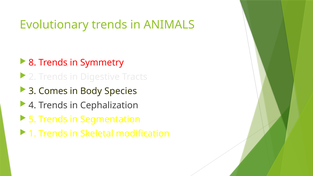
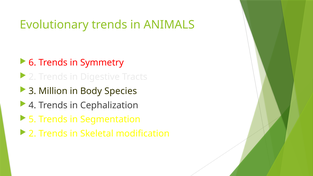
8: 8 -> 6 (32, 63)
Comes: Comes -> Million (53, 91)
1: 1 -> 2 (32, 134)
